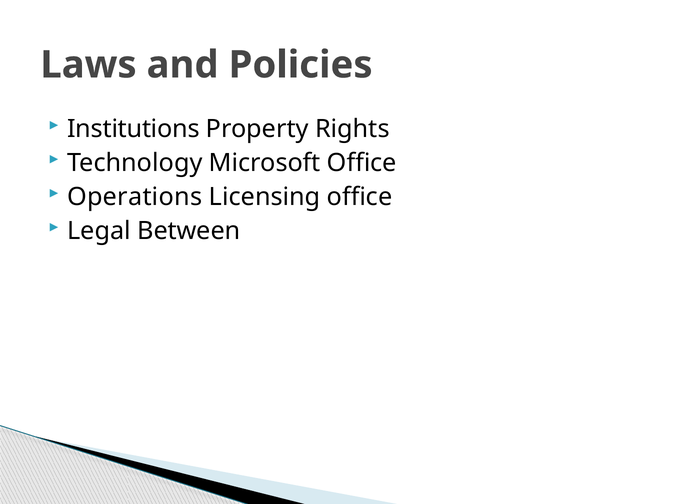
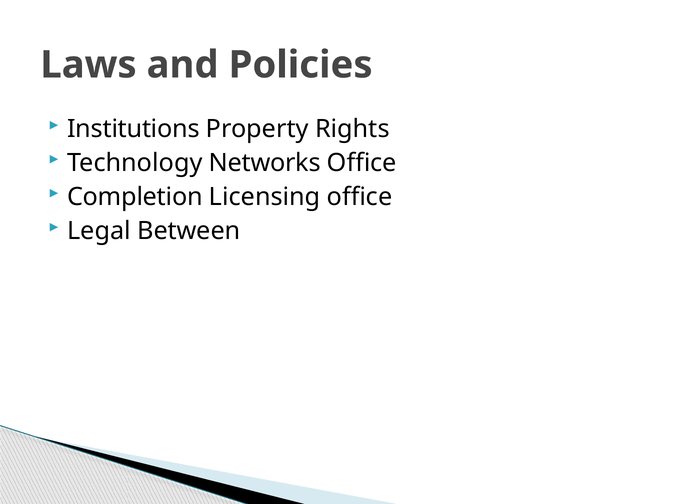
Microsoft: Microsoft -> Networks (265, 163)
Operations: Operations -> Completion (135, 197)
